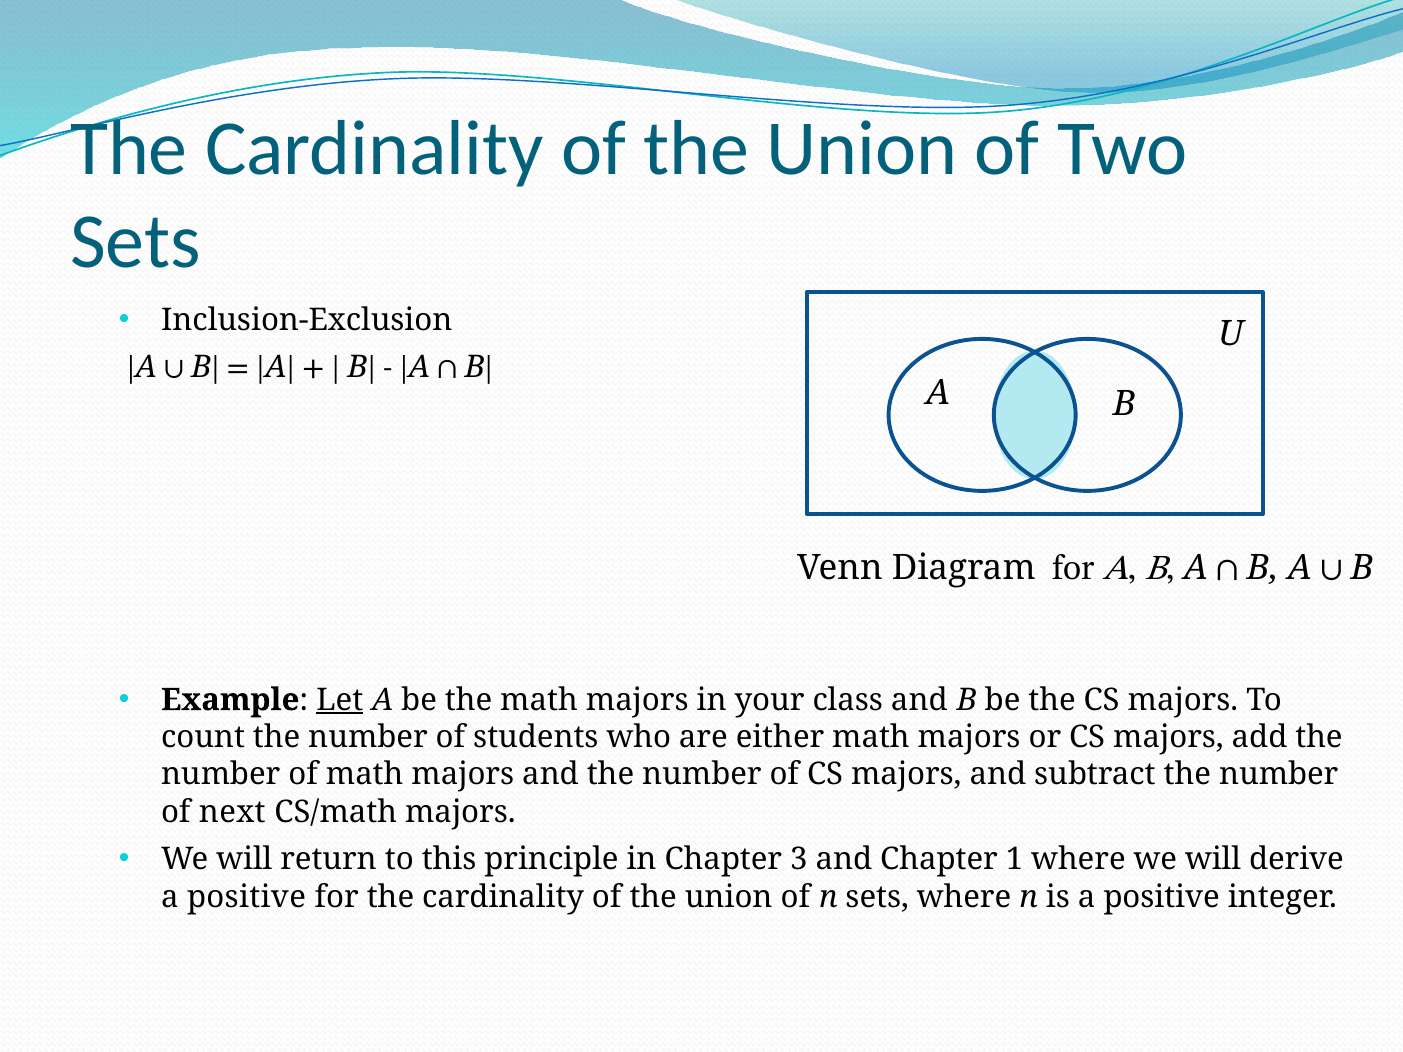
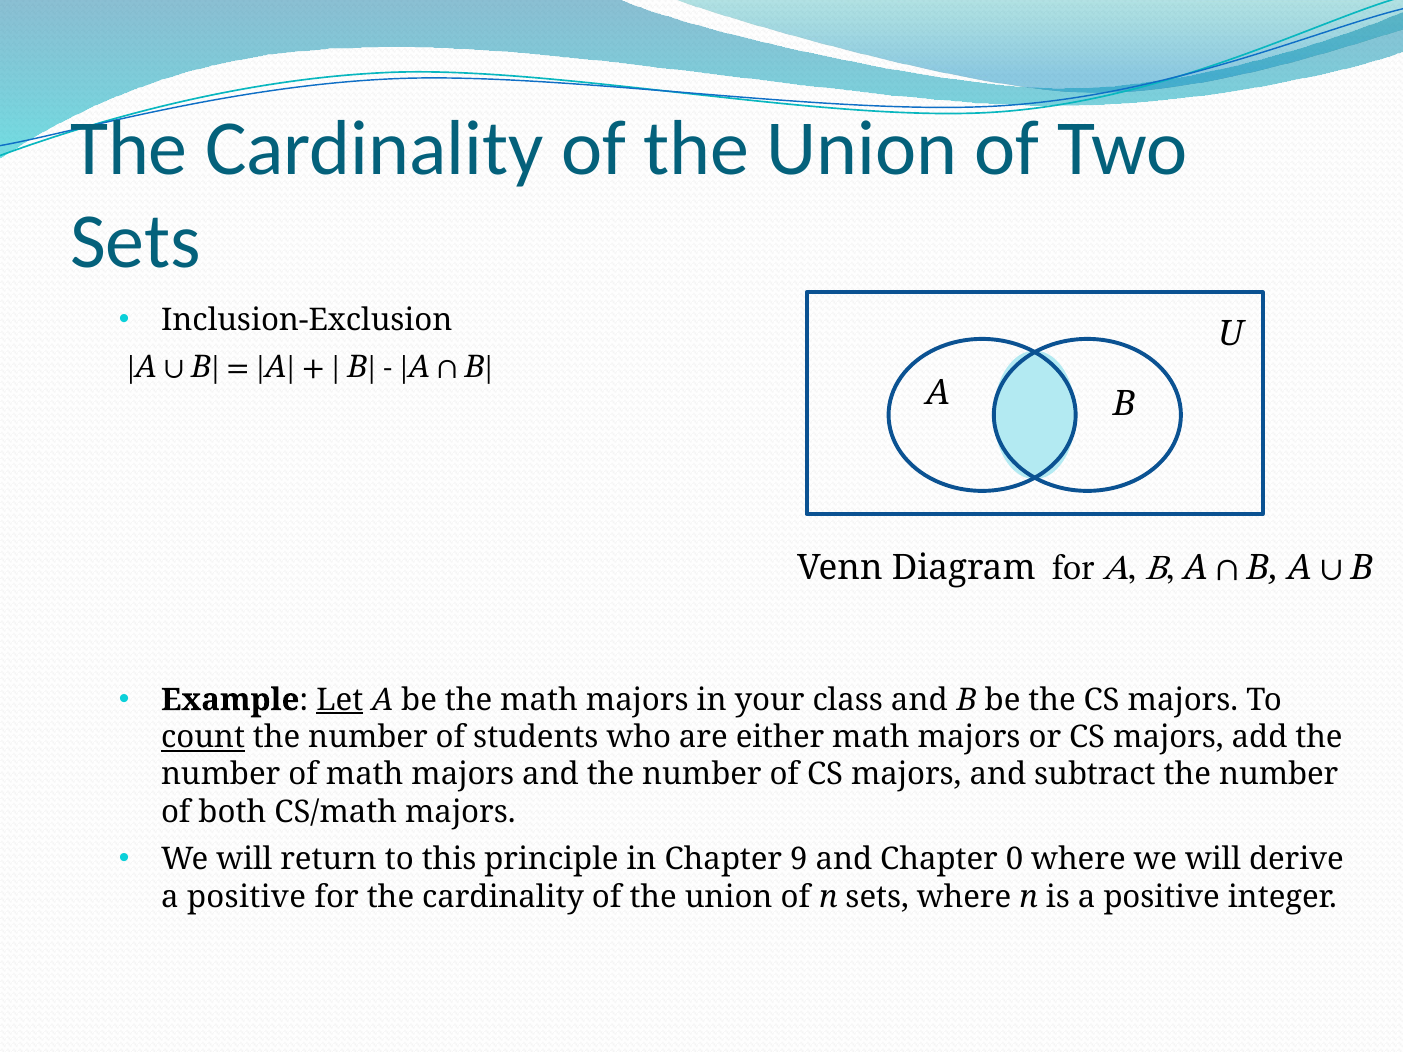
count underline: none -> present (203, 737)
next: next -> both (232, 812)
3: 3 -> 9 (799, 860)
1: 1 -> 0 (1015, 860)
